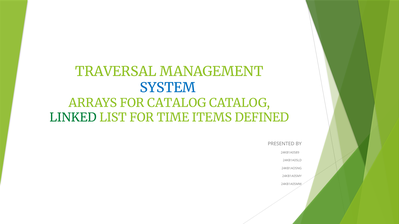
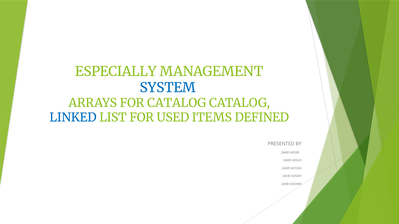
TRAVERSAL: TRAVERSAL -> ESPECIALLY (116, 72)
LINKED colour: green -> blue (73, 118)
TIME: TIME -> USED (173, 118)
